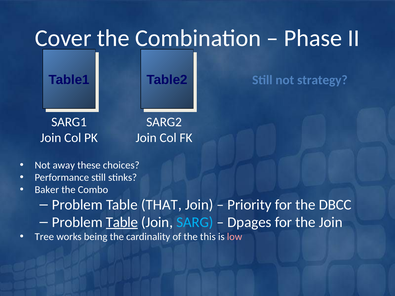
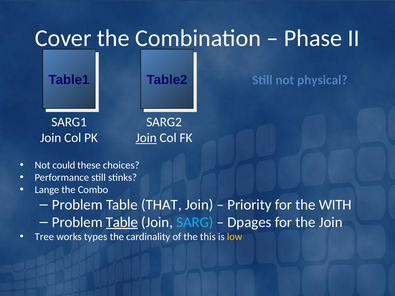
strategy: strategy -> physical (322, 80)
Join underline: none -> present (146, 138)
away: away -> could (64, 165)
Baker: Baker -> Lange (47, 190)
DBCC: DBCC -> WITH (335, 205)
being: being -> types (96, 237)
low colour: pink -> yellow (235, 237)
